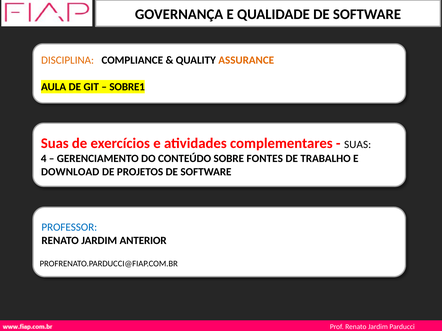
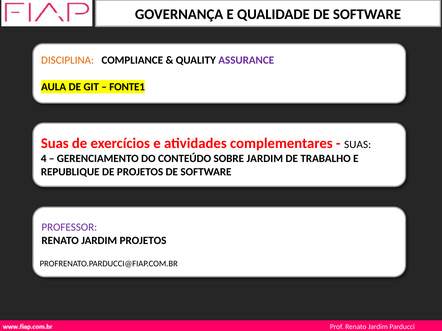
ASSURANCE colour: orange -> purple (246, 60)
SOBRE1: SOBRE1 -> FONTE1 (127, 87)
SOBRE FONTES: FONTES -> JARDIM (265, 159)
DOWNLOAD: DOWNLOAD -> REPUBLIQUE (70, 172)
PROFESSOR colour: blue -> purple (69, 228)
JARDIM ANTERIOR: ANTERIOR -> PROJETOS (143, 241)
